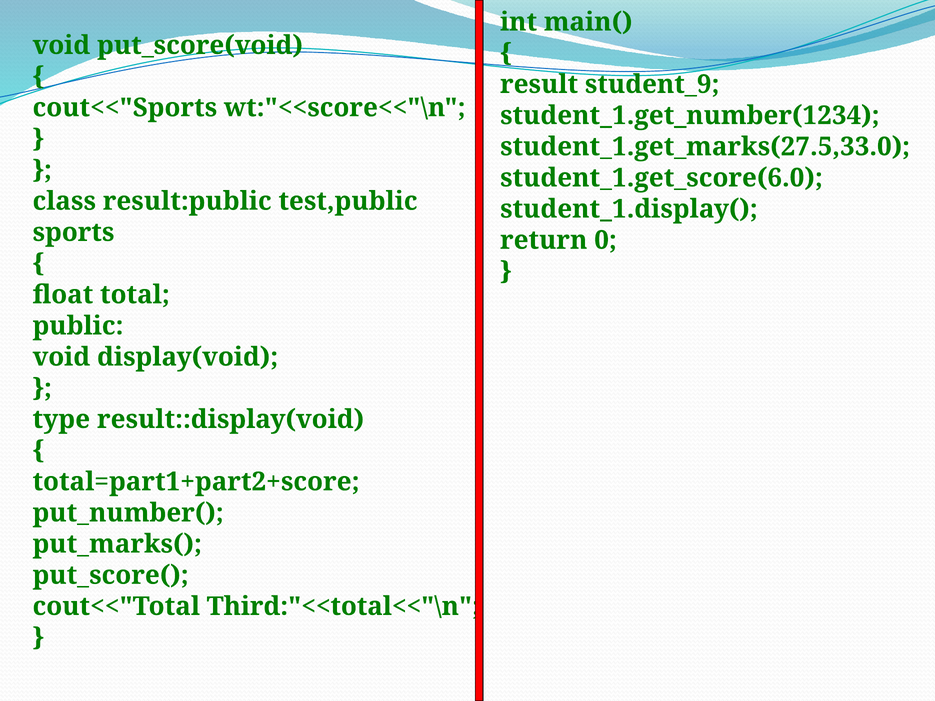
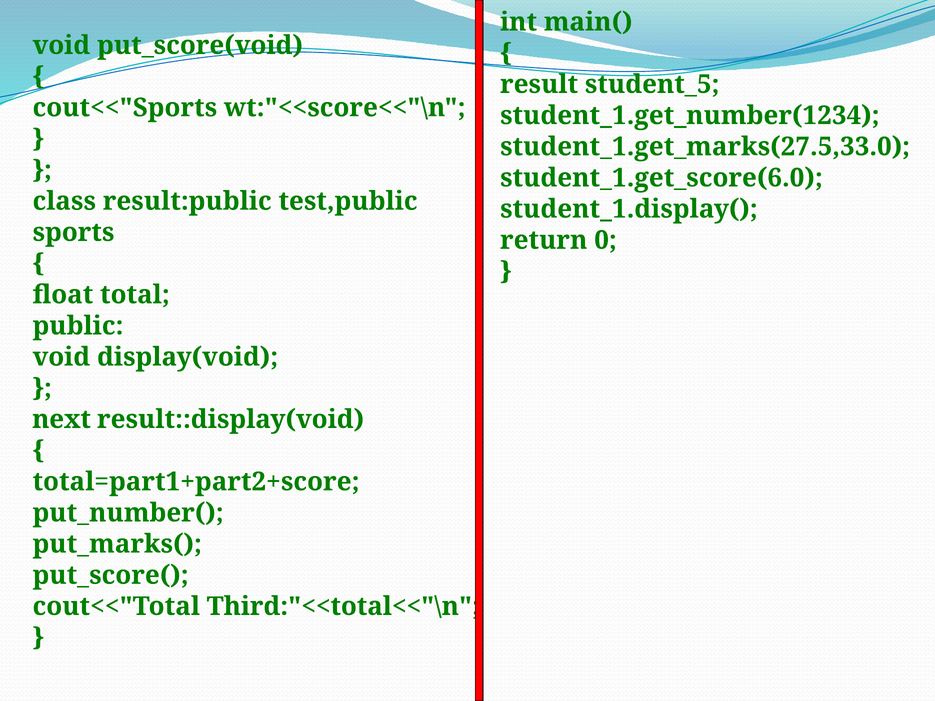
student_9: student_9 -> student_5 (652, 84)
type: type -> next (62, 419)
